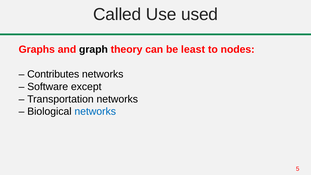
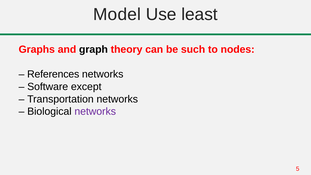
Called: Called -> Model (117, 15)
used: used -> least (200, 15)
least: least -> such (193, 49)
Contributes: Contributes -> References (53, 74)
networks colour: blue -> purple (95, 112)
